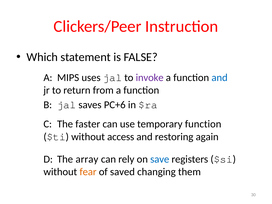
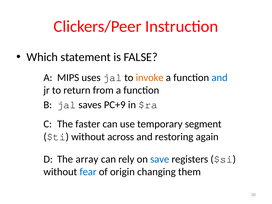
invoke colour: purple -> orange (150, 78)
PC+6: PC+6 -> PC+9 (115, 105)
temporary function: function -> segment (203, 124)
access: access -> across (121, 137)
fear colour: orange -> blue (88, 172)
saved: saved -> origin (122, 172)
